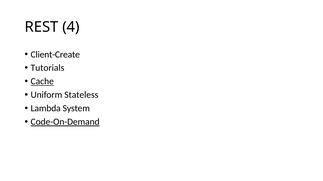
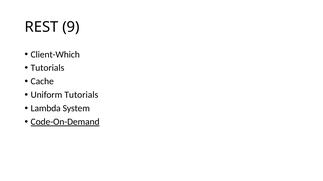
4: 4 -> 9 (71, 27)
Client-Create: Client-Create -> Client-Which (55, 55)
Cache underline: present -> none (42, 82)
Uniform Stateless: Stateless -> Tutorials (81, 95)
